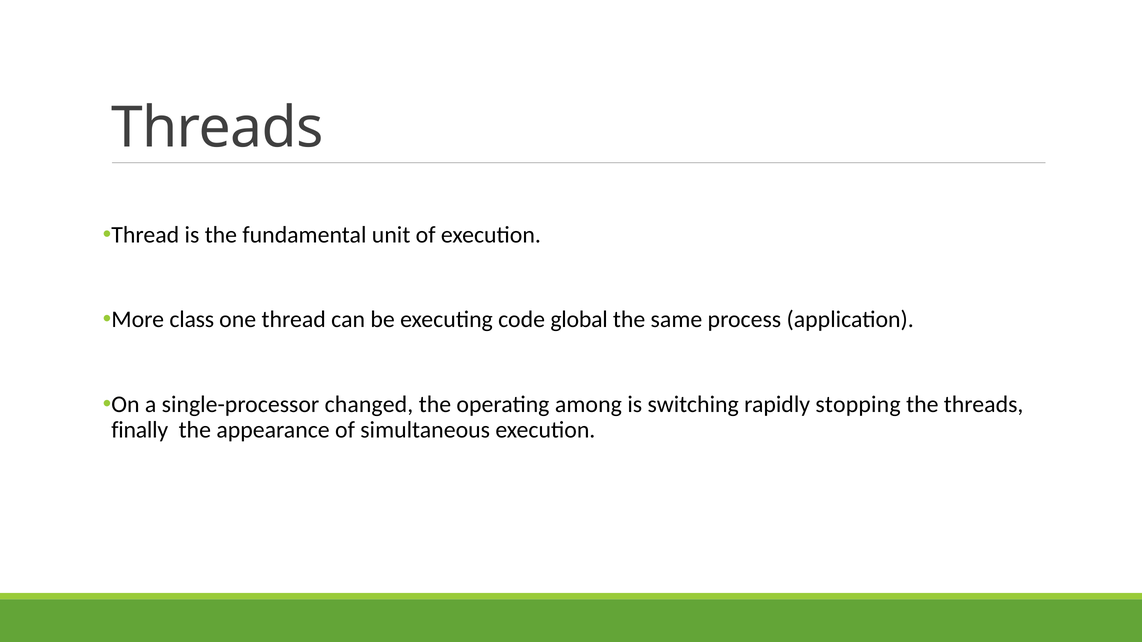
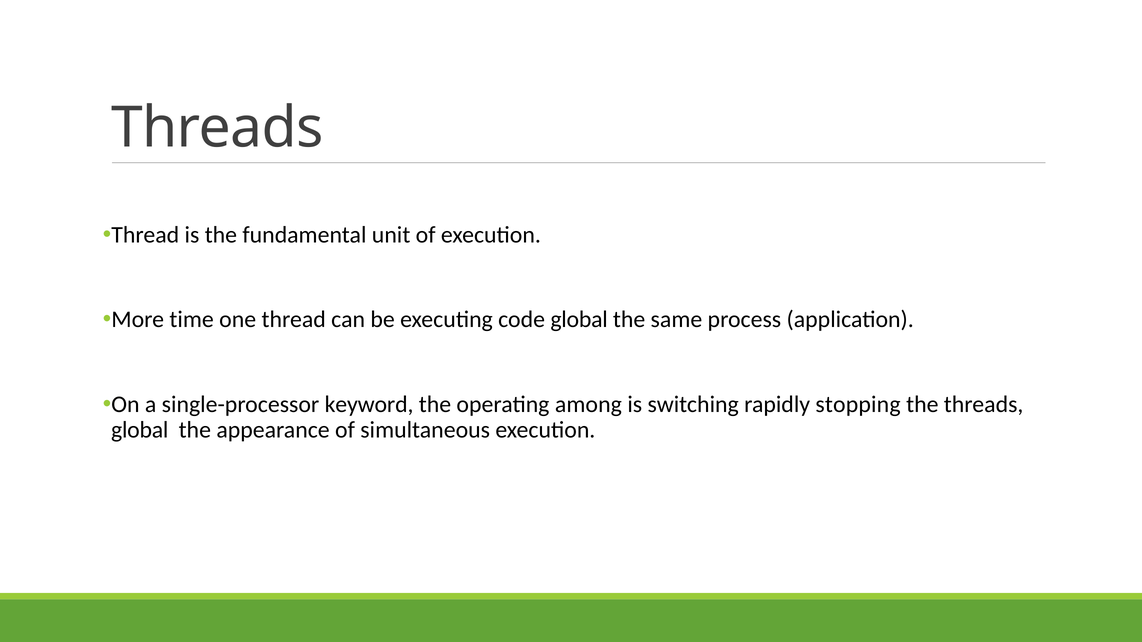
class: class -> time (192, 320)
changed: changed -> keyword (369, 405)
finally: finally -> global (140, 430)
